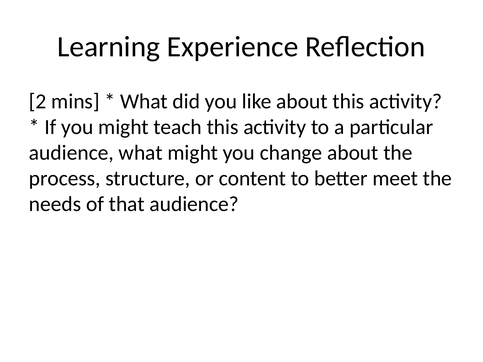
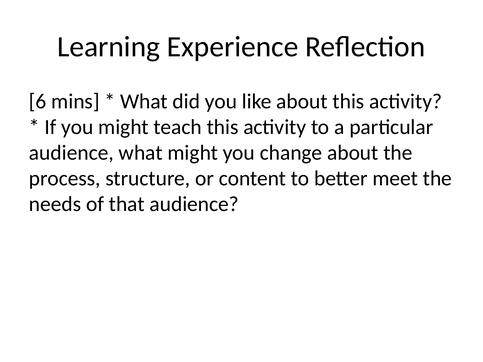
2: 2 -> 6 (38, 101)
